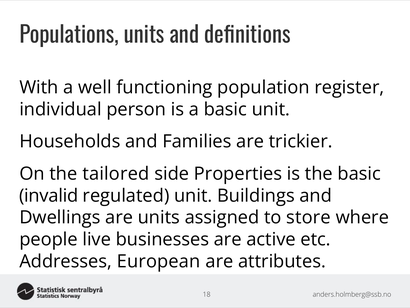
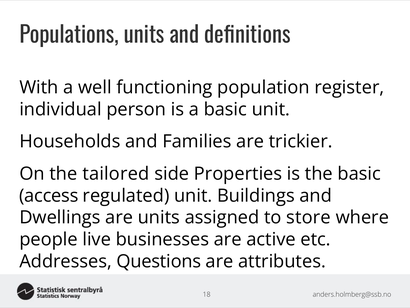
invalid: invalid -> access (49, 195)
European: European -> Questions (159, 261)
